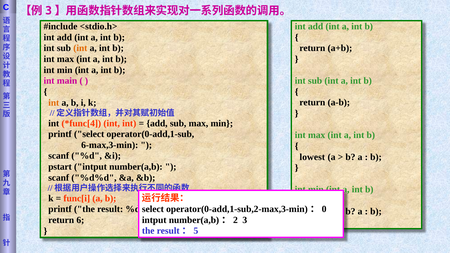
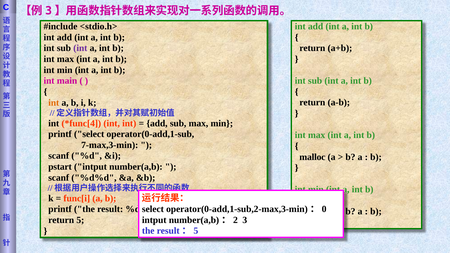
int colour: orange -> purple (80, 48)
6-max,3-min: 6-max,3-min -> 7-max,3-min (110, 145)
lowest: lowest -> malloc (312, 157)
6: 6 -> 5 (80, 220)
